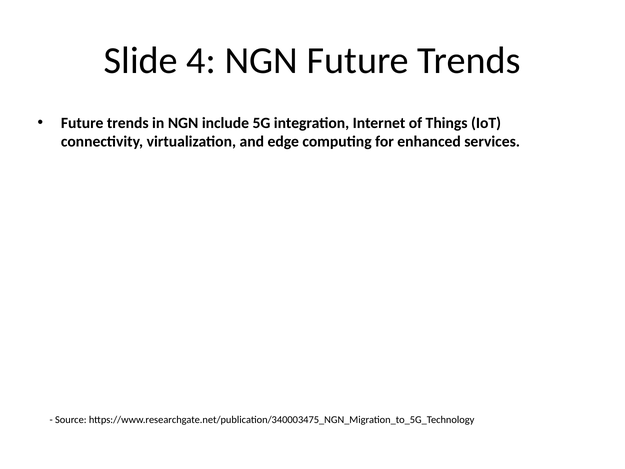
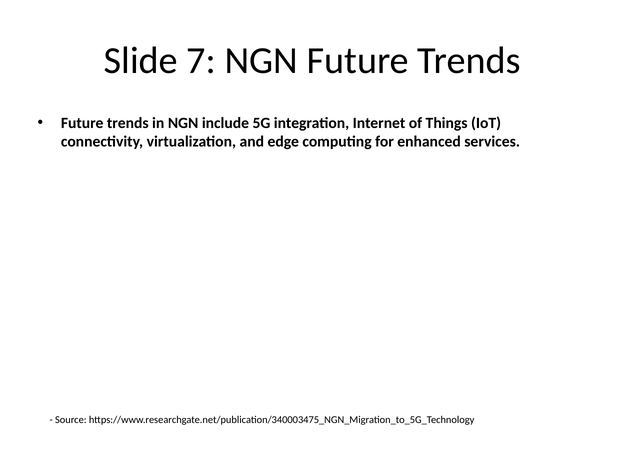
4: 4 -> 7 (201, 61)
